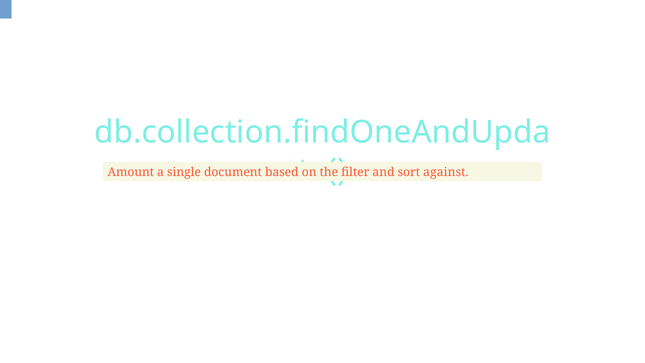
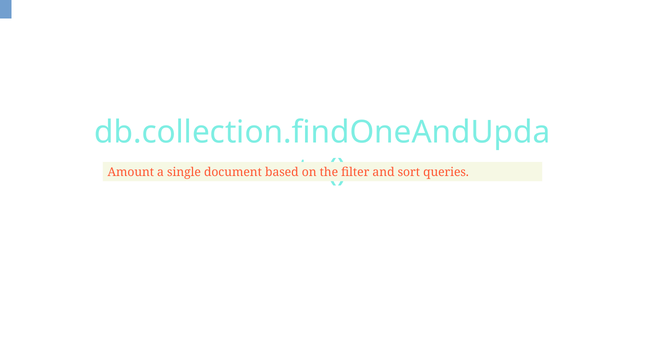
against: against -> queries (446, 172)
